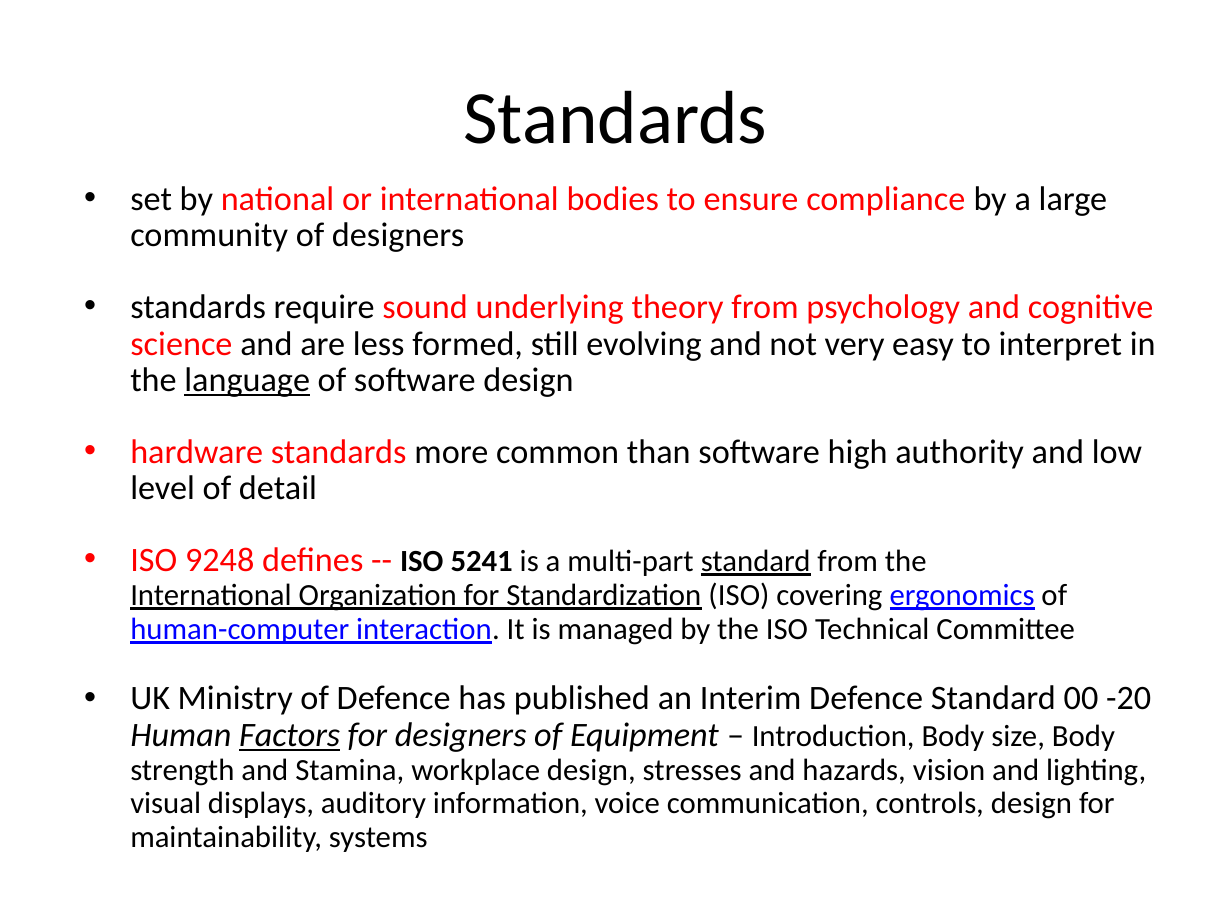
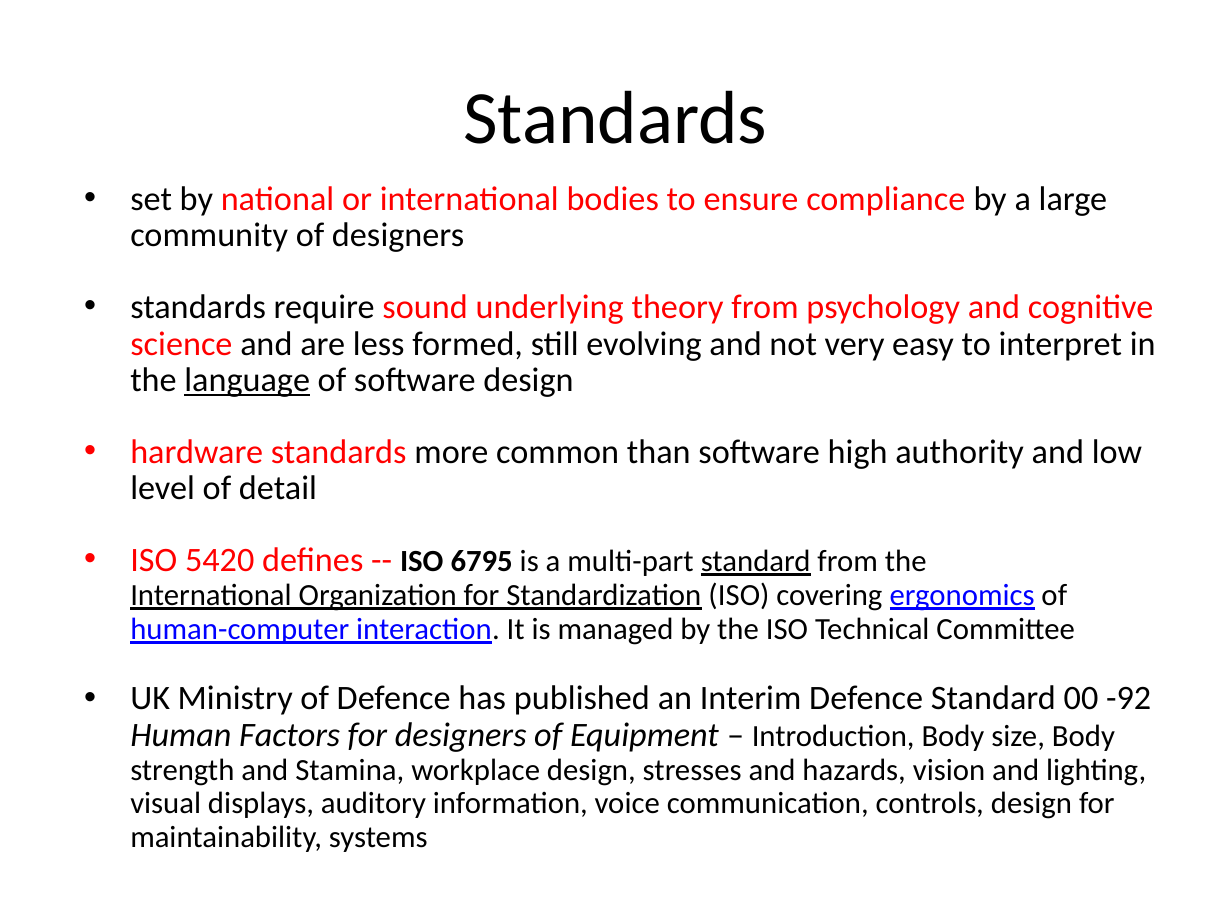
9248: 9248 -> 5420 (220, 560)
5241: 5241 -> 6795 (482, 561)
-20: -20 -> -92 (1129, 699)
Factors underline: present -> none (290, 736)
